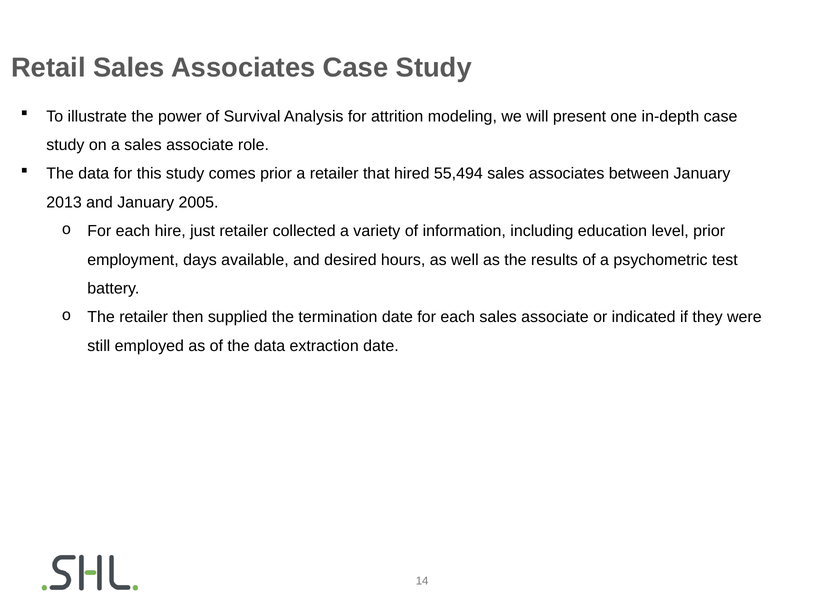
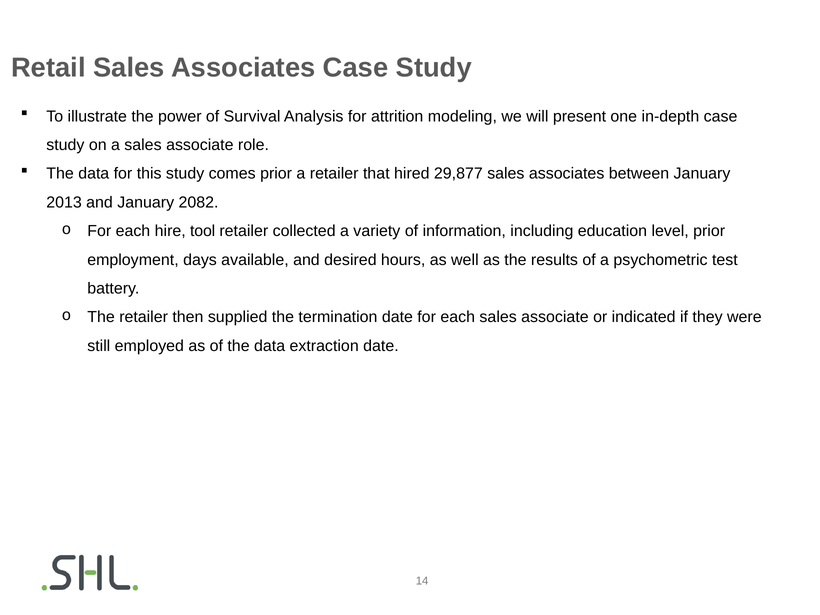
55,494: 55,494 -> 29,877 (458, 174)
2005: 2005 -> 2082 (199, 202)
just: just -> tool (203, 231)
